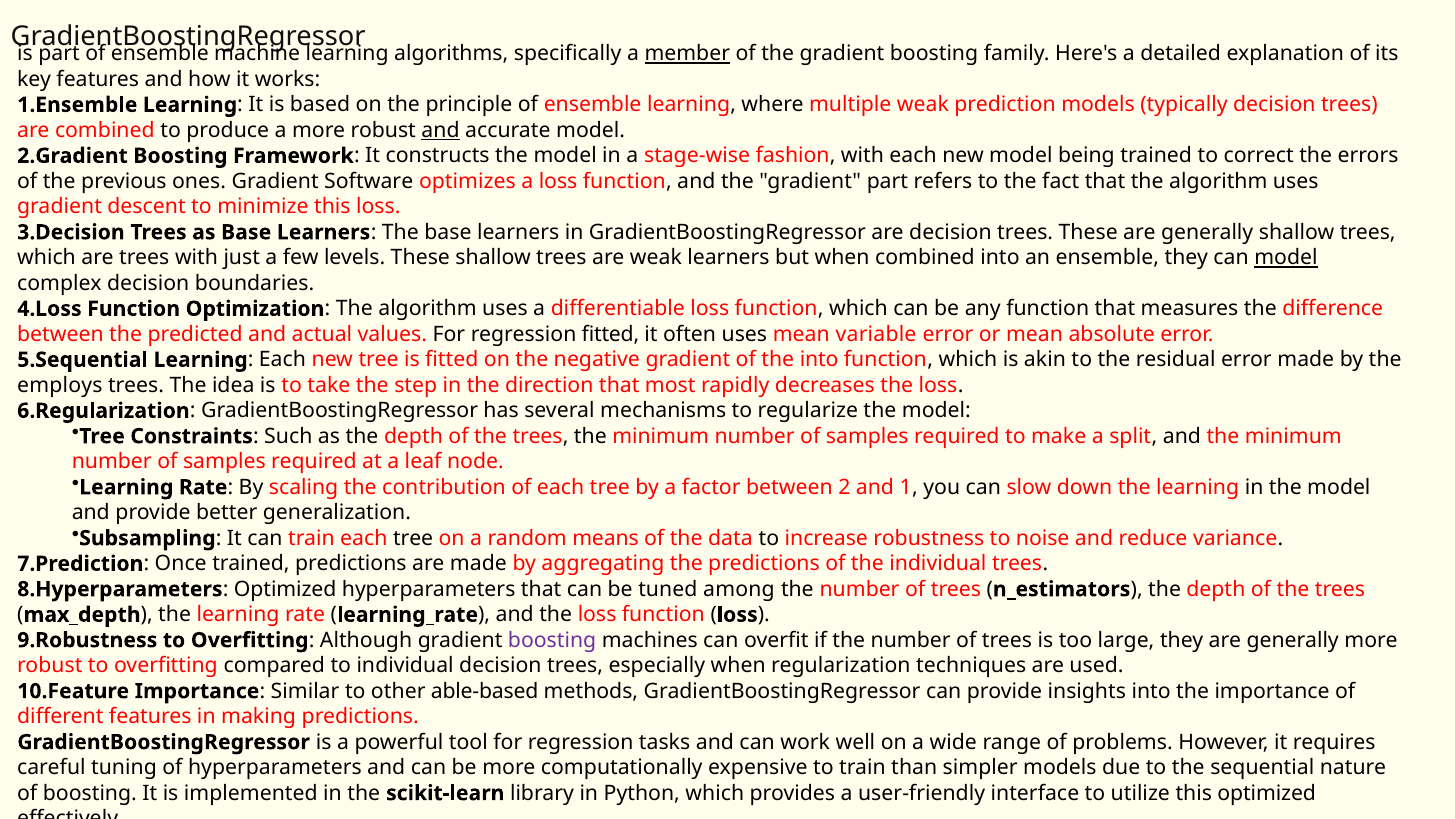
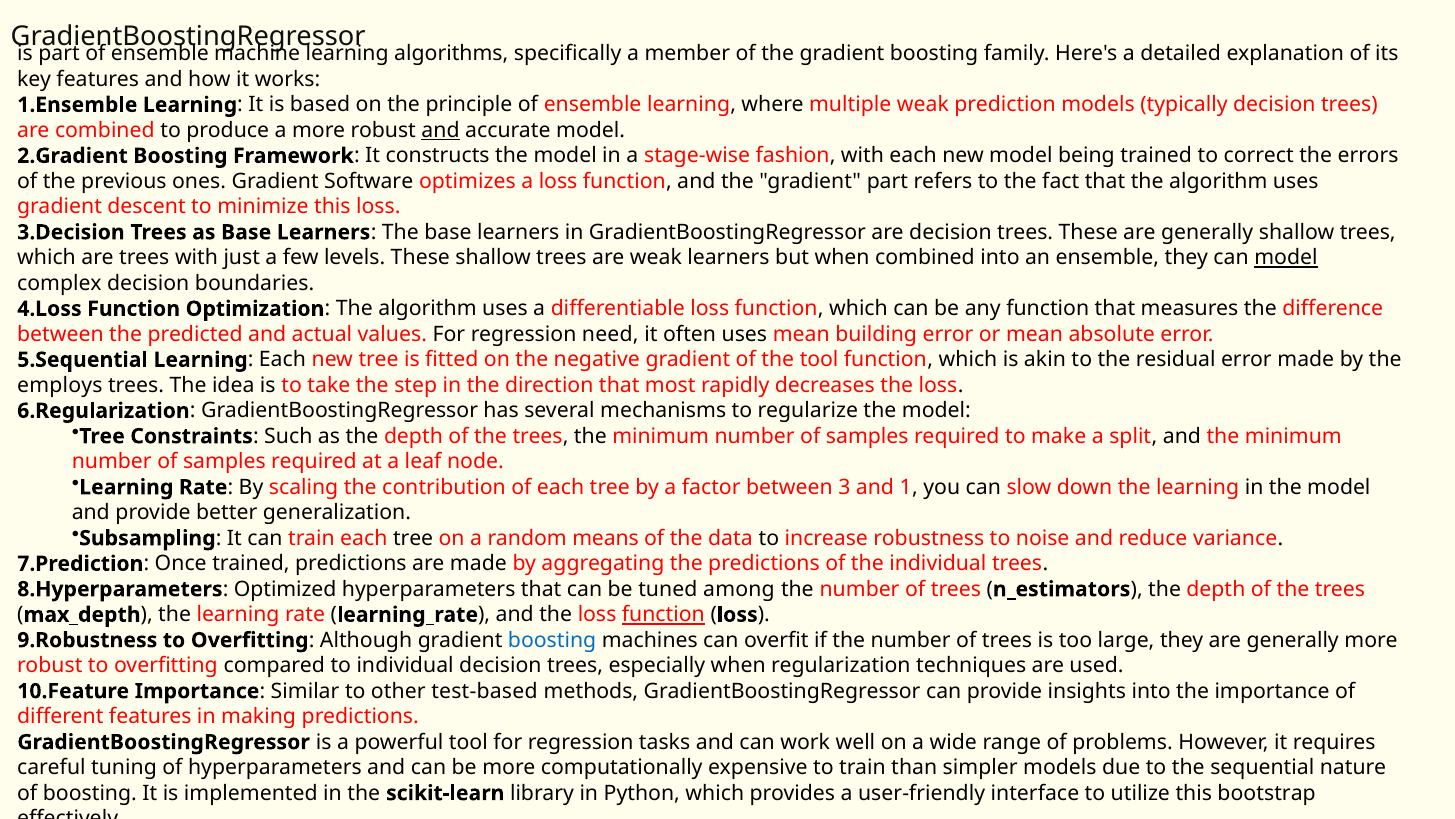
member underline: present -> none (687, 54)
regression fitted: fitted -> need (610, 334)
variable: variable -> building (876, 334)
the into: into -> tool (819, 360)
2: 2 -> 3 (844, 487)
function underline: none -> present (663, 614)
boosting colour: purple -> blue (552, 640)
able-based: able-based -> test-based (484, 691)
this optimized: optimized -> bootstrap (1267, 793)
